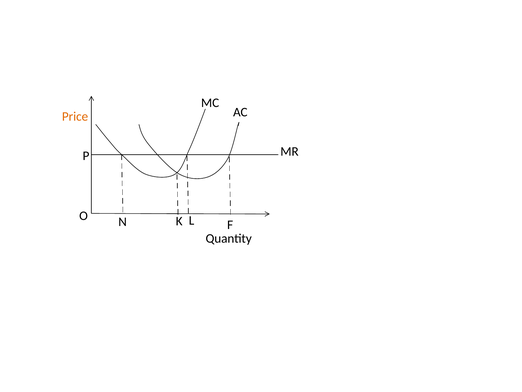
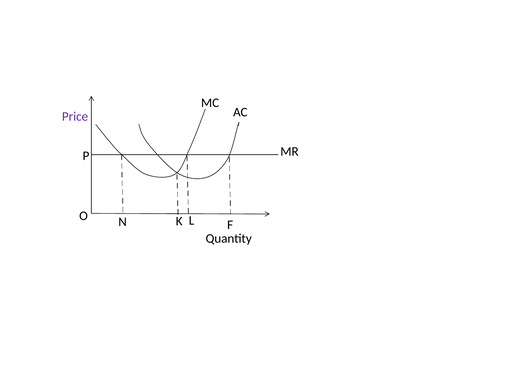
Price colour: orange -> purple (75, 116)
